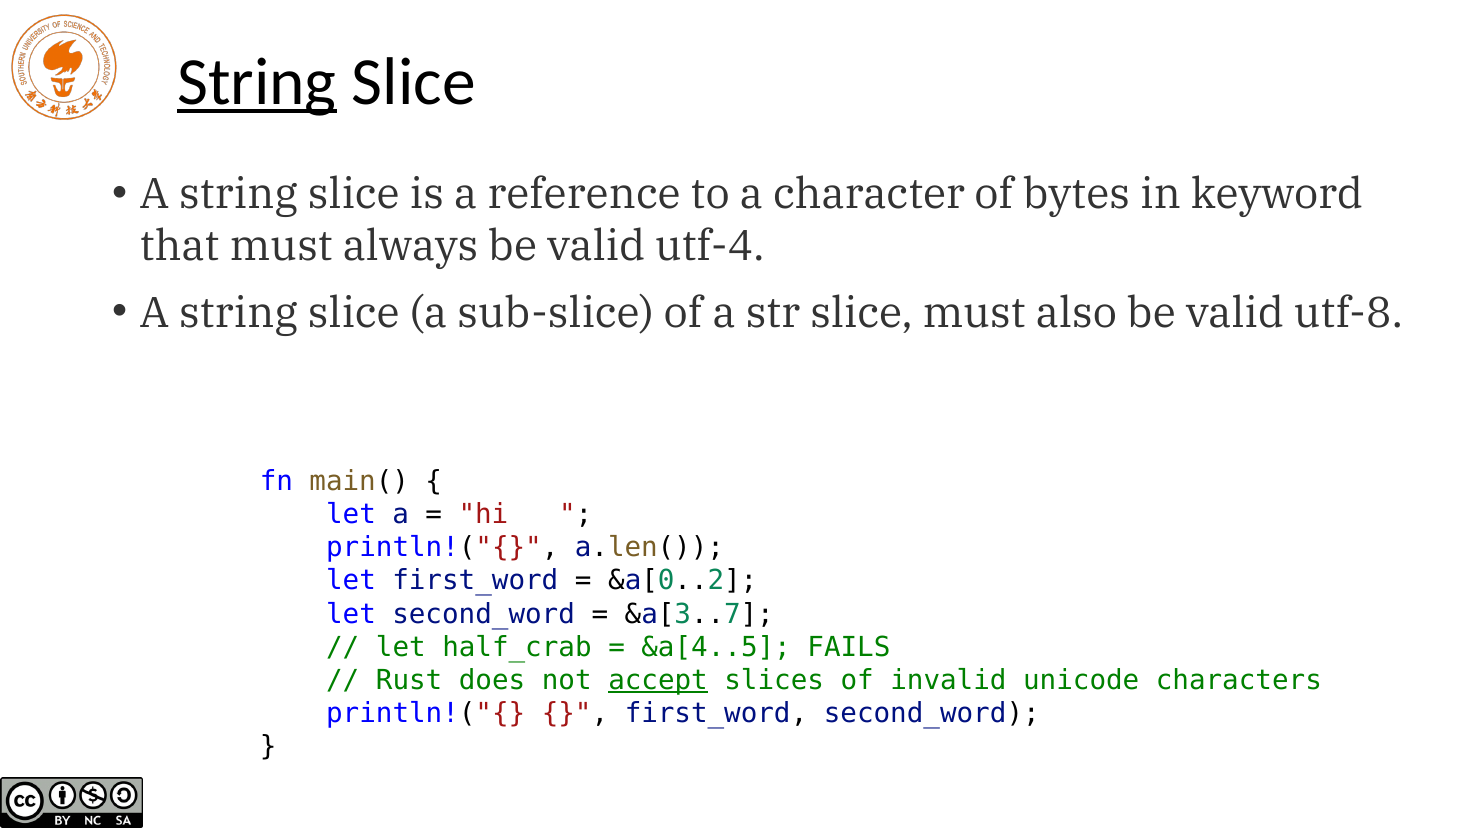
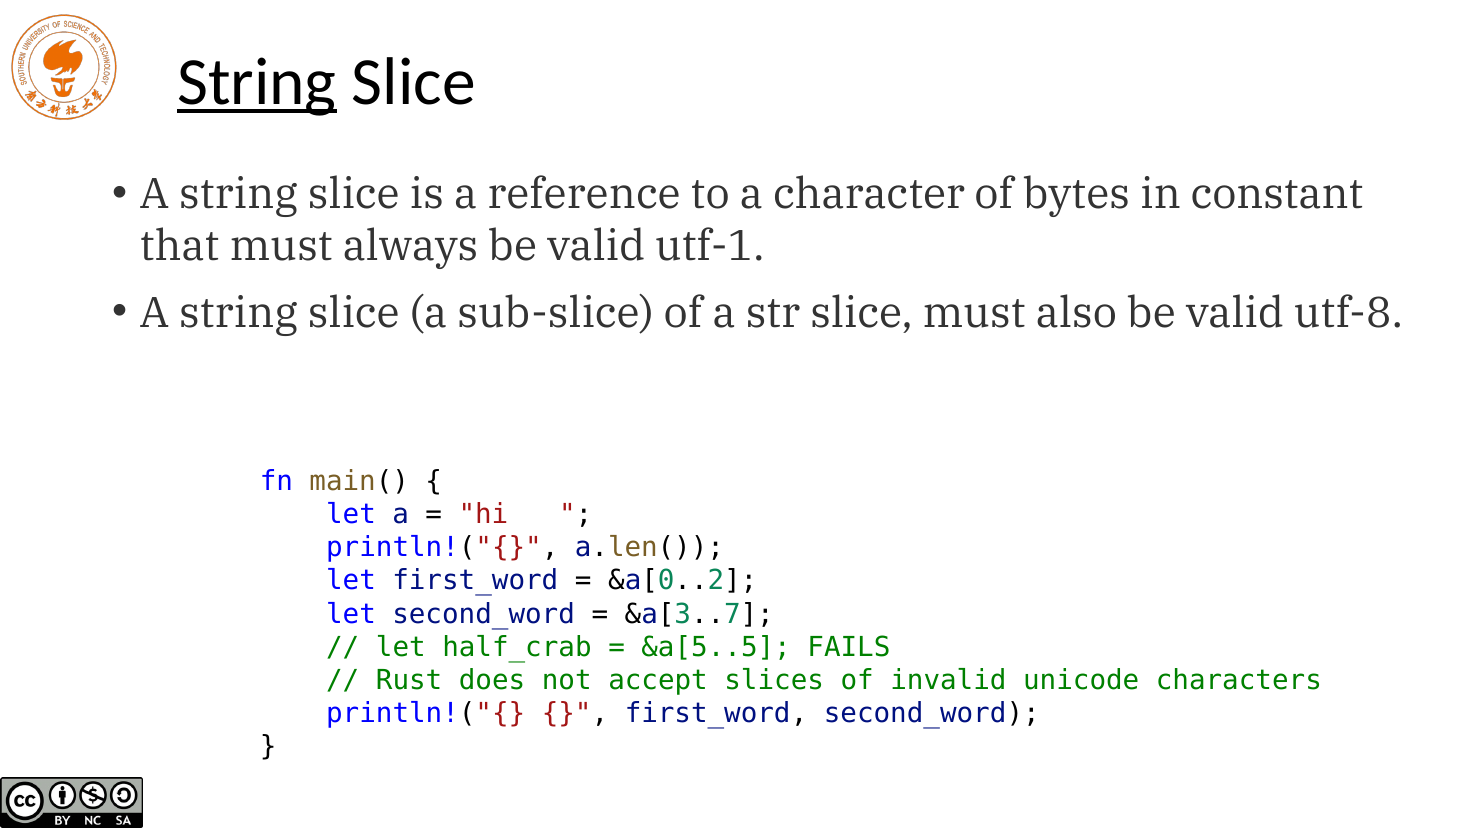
keyword: keyword -> constant (1277, 194)
utf-4: utf-4 -> utf-1 (710, 246)
&a[4..5: &a[4..5 -> &a[5..5 (716, 647)
accept underline: present -> none (658, 680)
